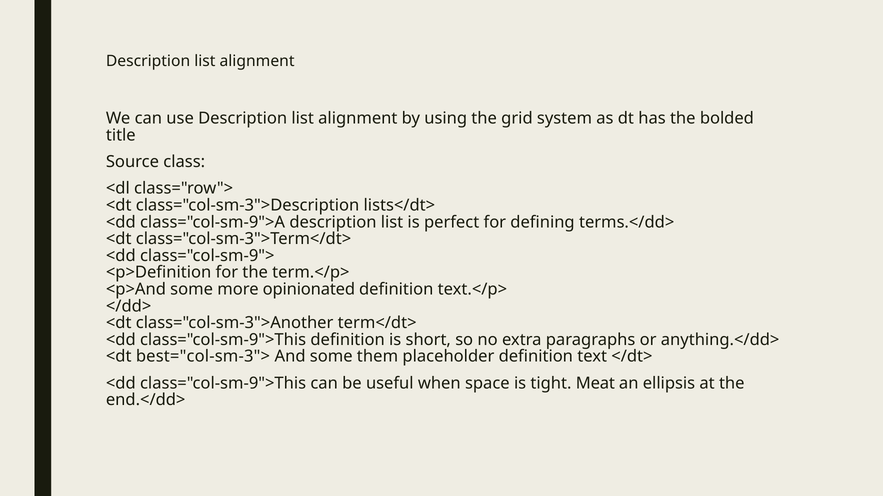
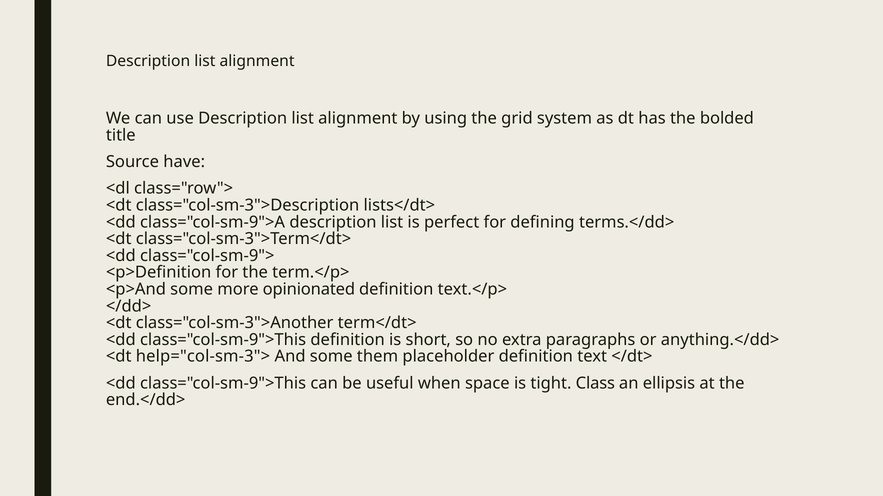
class: class -> have (184, 162)
best="col-sm-3">: best="col-sm-3"> -> help="col-sm-3"> (203, 357)
Meat: Meat -> Class (595, 384)
